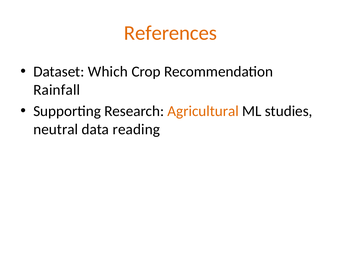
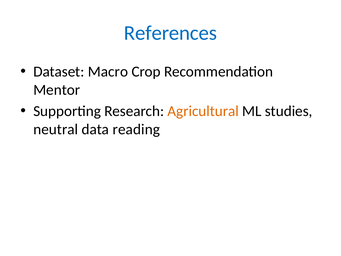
References colour: orange -> blue (171, 33)
Which: Which -> Macro (108, 72)
Rainfall: Rainfall -> Mentor (57, 90)
